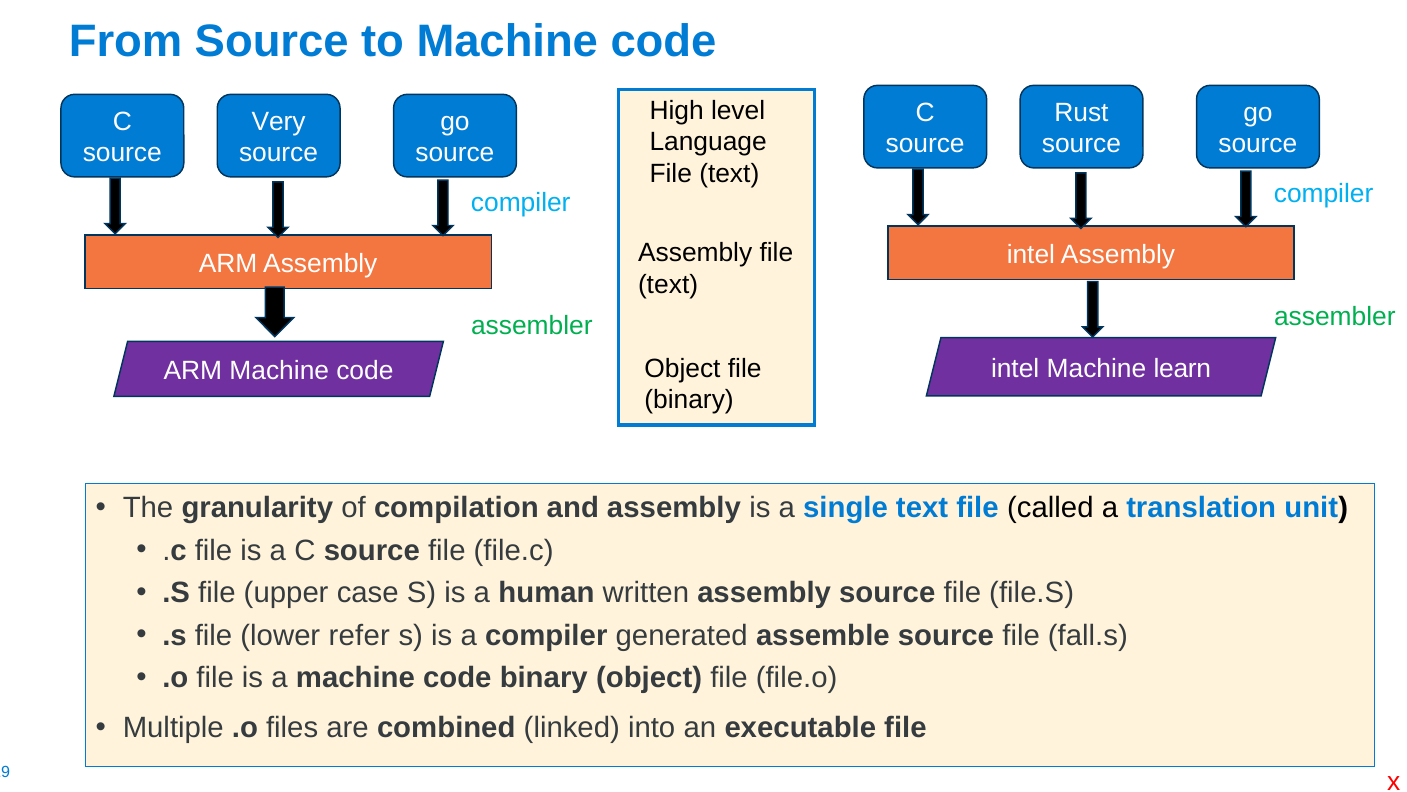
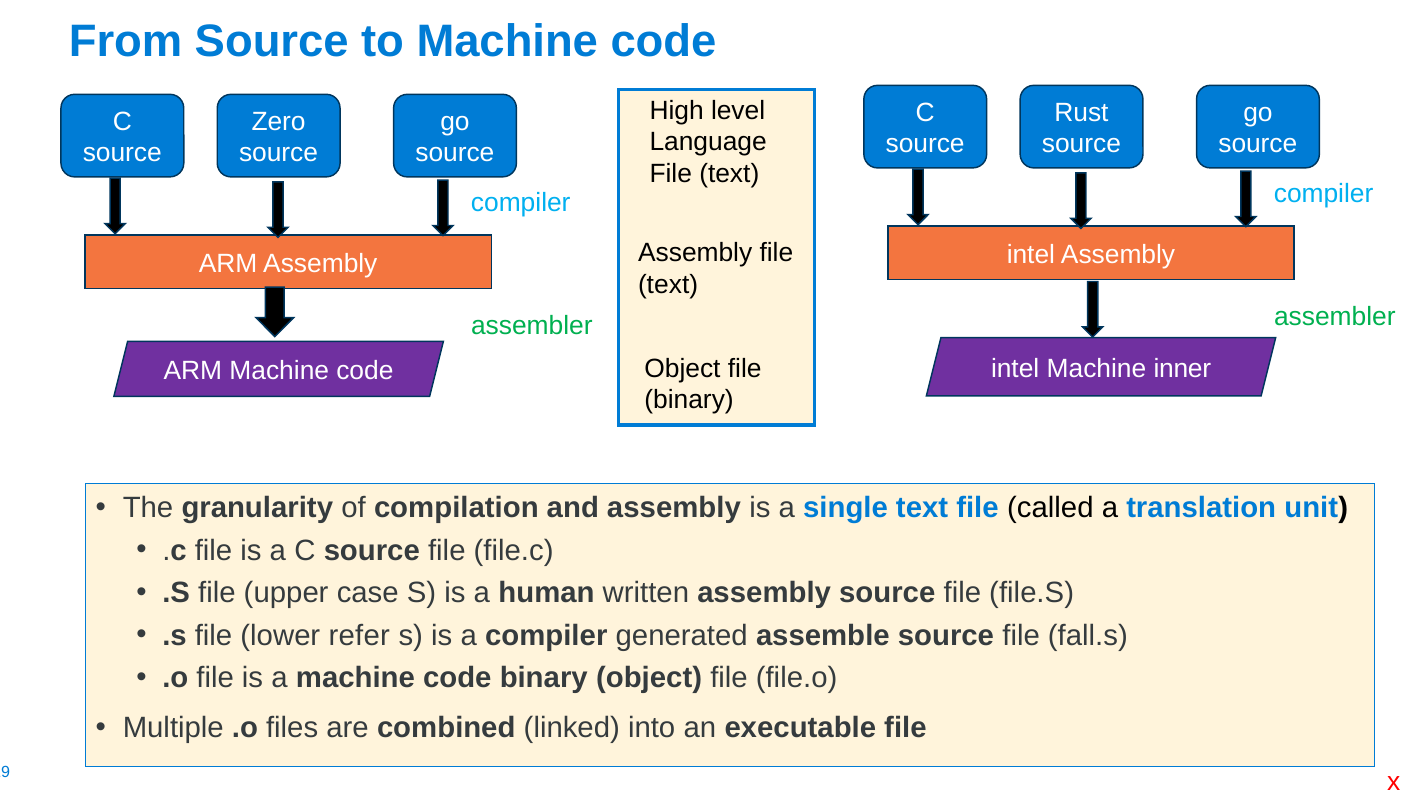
Very: Very -> Zero (279, 121)
learn: learn -> inner (1182, 368)
